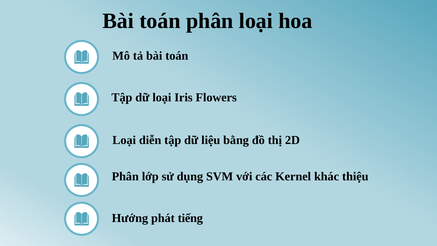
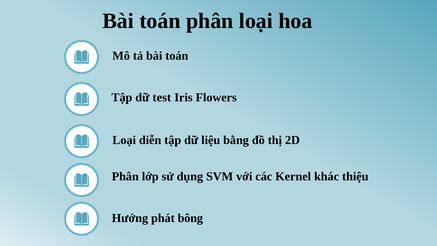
dữ loại: loại -> test (162, 97)
tiếng: tiếng -> bông (190, 218)
